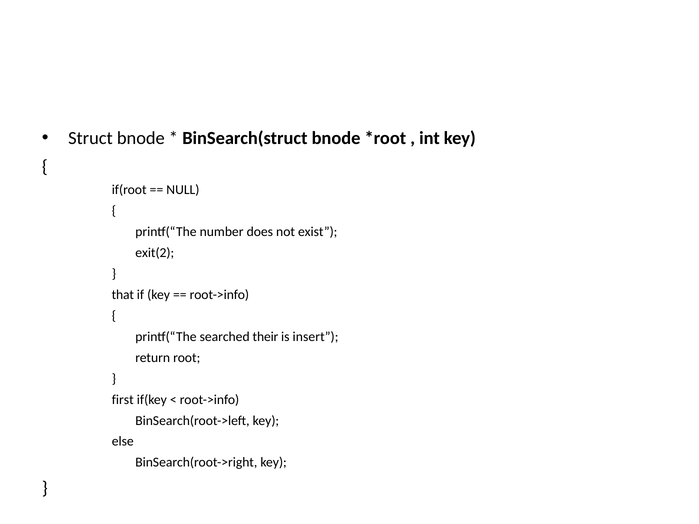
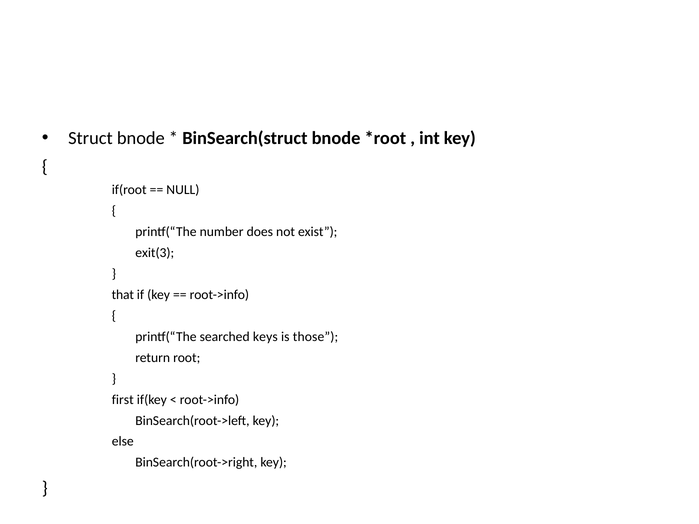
exit(2: exit(2 -> exit(3 (155, 253)
their: their -> keys (265, 337)
insert: insert -> those (315, 337)
